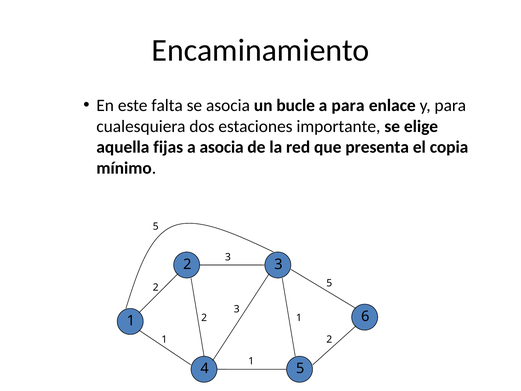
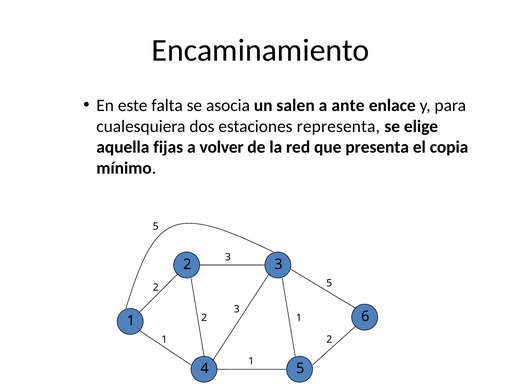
bucle: bucle -> salen (296, 105)
a para: para -> ante (348, 105)
importante: importante -> representa (338, 126)
a asocia: asocia -> volver (222, 147)
